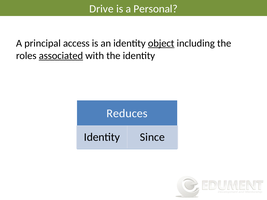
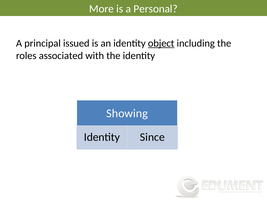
Drive: Drive -> More (102, 9)
access: access -> issued (76, 43)
associated underline: present -> none (61, 56)
Reduces: Reduces -> Showing (127, 113)
